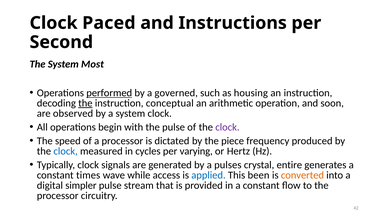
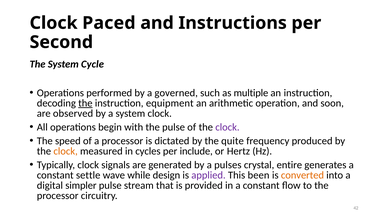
Most: Most -> Cycle (93, 64)
performed underline: present -> none (109, 93)
housing: housing -> multiple (251, 93)
conceptual: conceptual -> equipment (170, 103)
piece: piece -> quite (233, 141)
clock colour: blue -> orange (66, 151)
varying: varying -> include (196, 151)
times: times -> settle (88, 175)
access: access -> design (166, 175)
applied colour: blue -> purple (208, 175)
